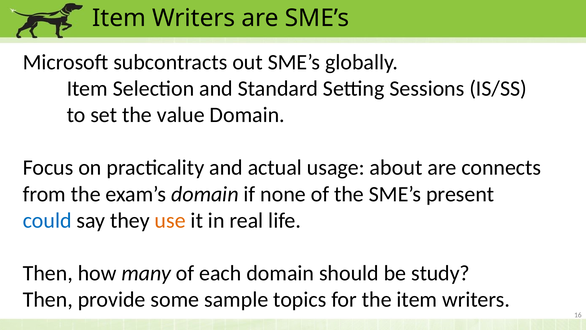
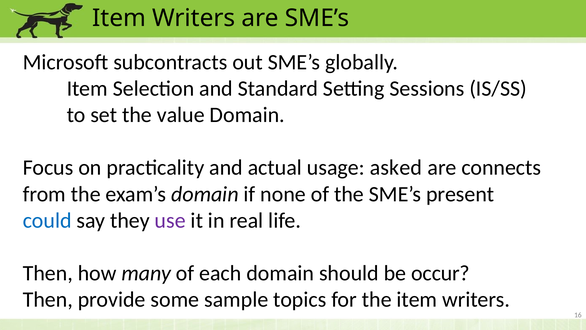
about: about -> asked (396, 167)
use colour: orange -> purple (170, 220)
study: study -> occur (440, 273)
